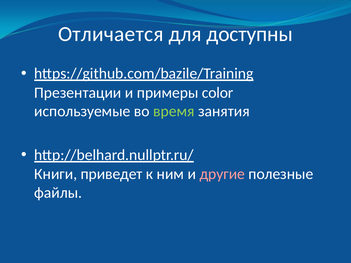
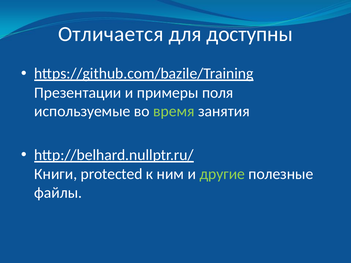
color: color -> поля (218, 93)
приведет: приведет -> protected (112, 174)
другие colour: pink -> light green (222, 174)
